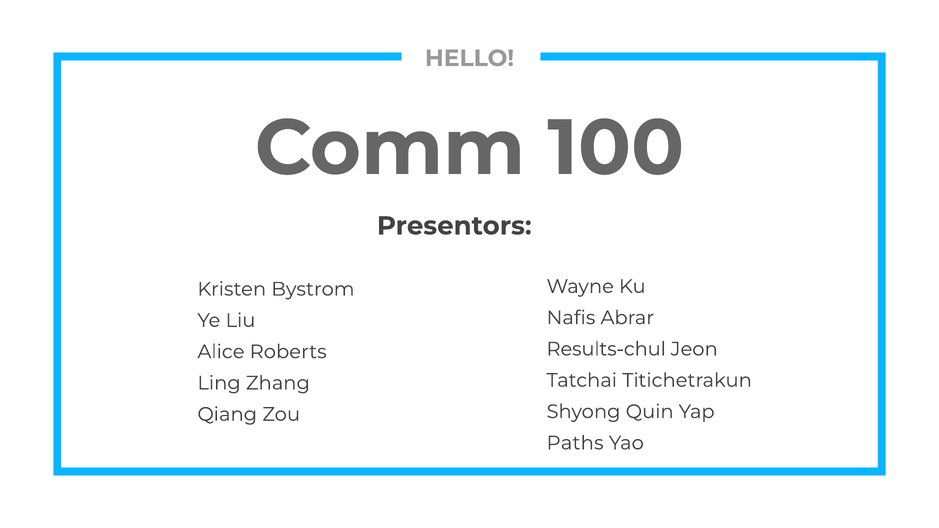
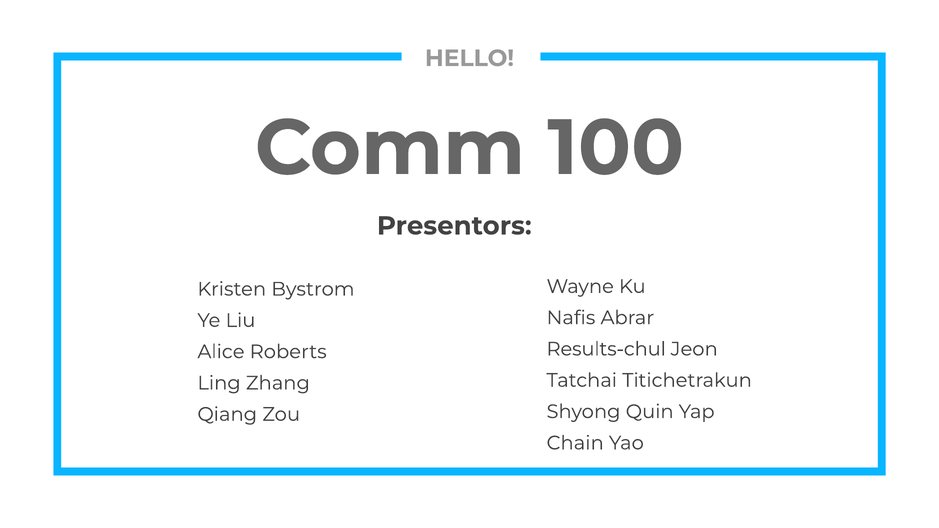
Paths: Paths -> Chain (575, 443)
